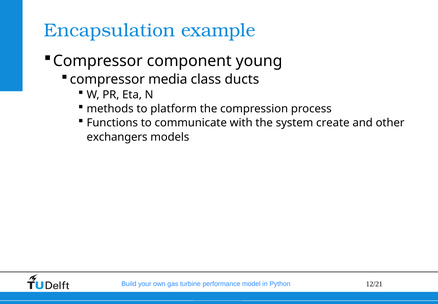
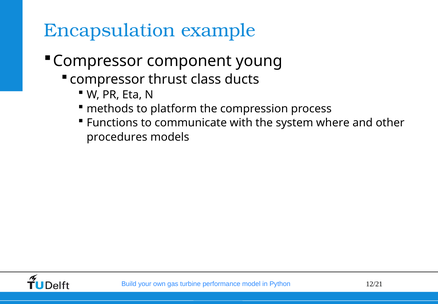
media: media -> thrust (168, 79)
create: create -> where (333, 123)
exchangers: exchangers -> procedures (117, 137)
